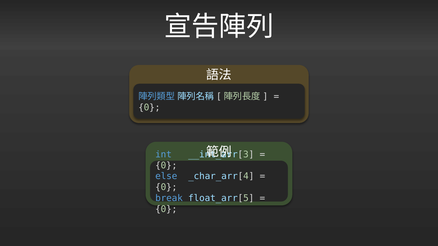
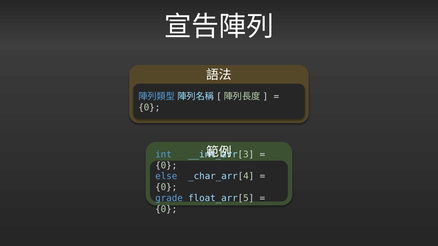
break: break -> grade (169, 198)
